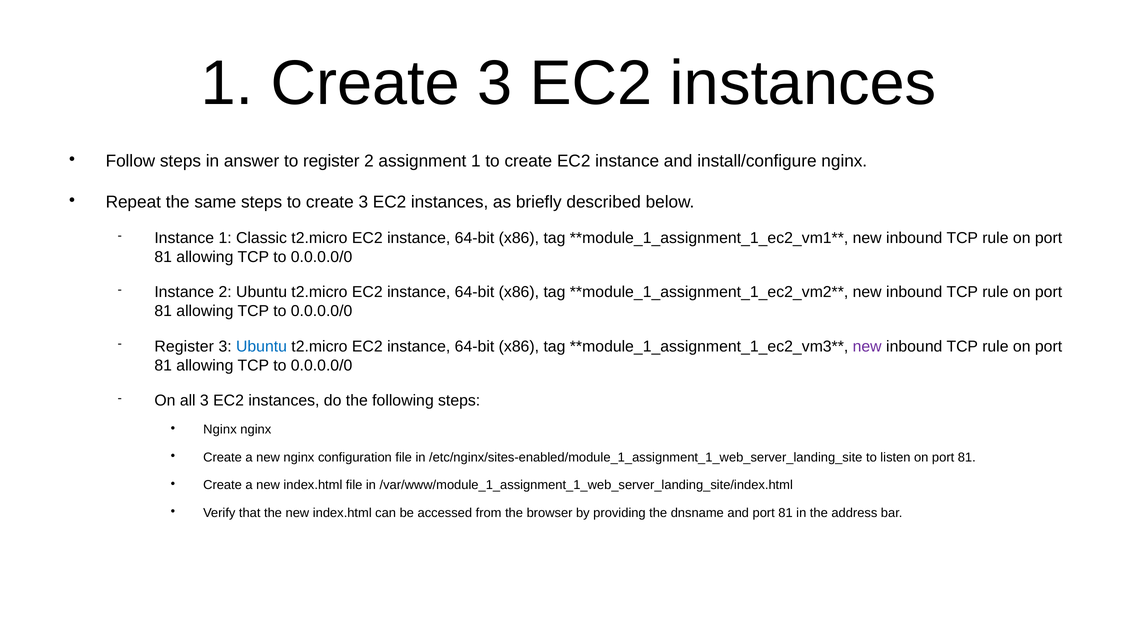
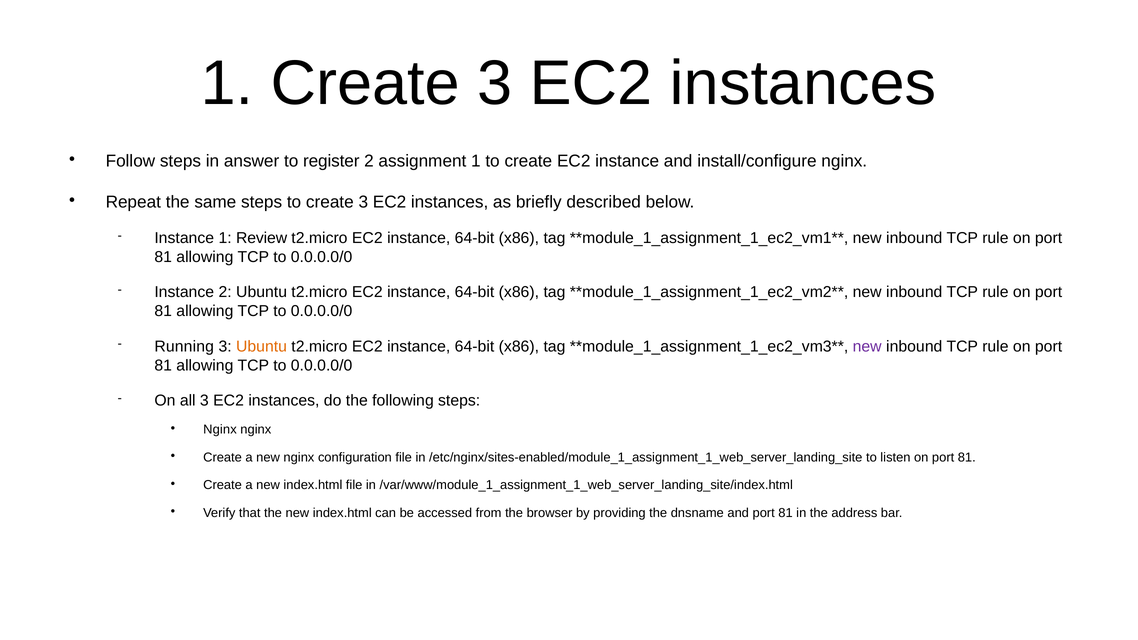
Classic: Classic -> Review (262, 238)
Register: Register -> Running (184, 346)
Ubuntu colour: blue -> orange (262, 346)
